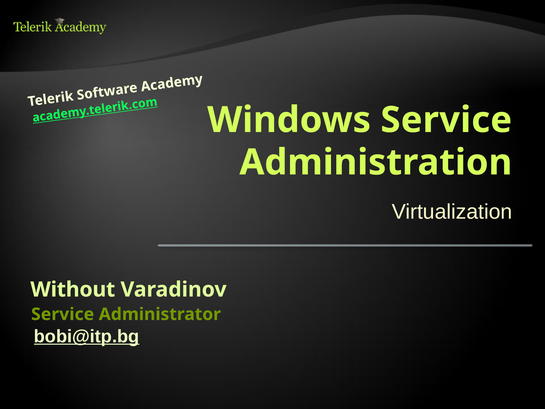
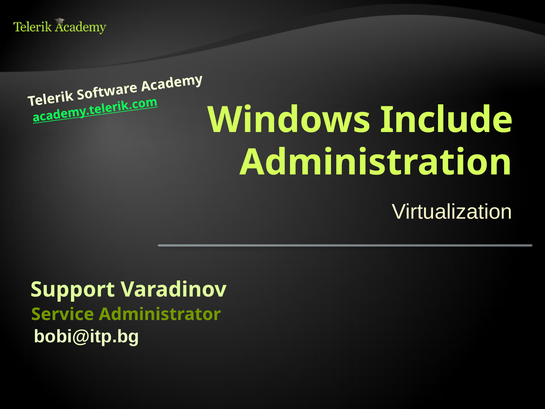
Windows Service: Service -> Include (447, 120)
Without: Without -> Support (73, 289)
bobi@itp.bg underline: present -> none (87, 336)
